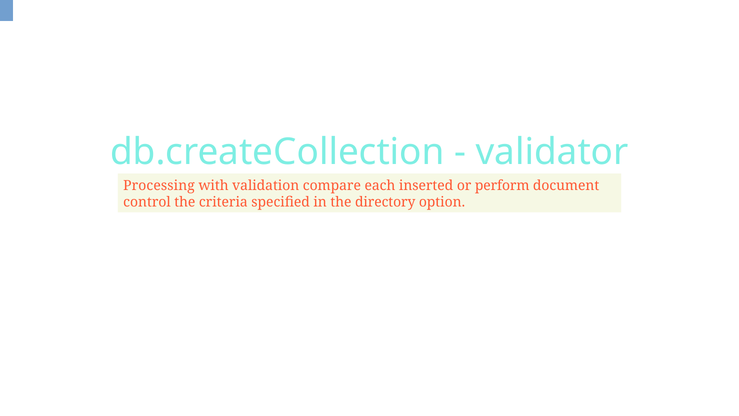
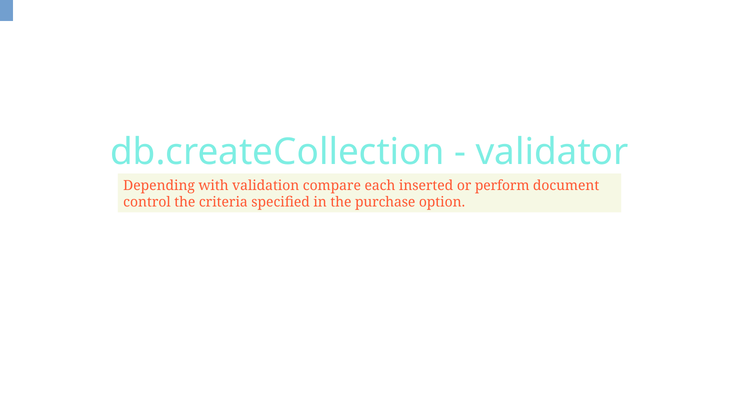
Processing: Processing -> Depending (159, 185)
directory: directory -> purchase (385, 202)
